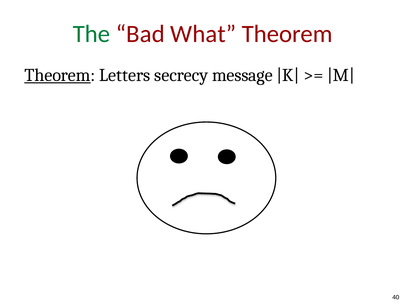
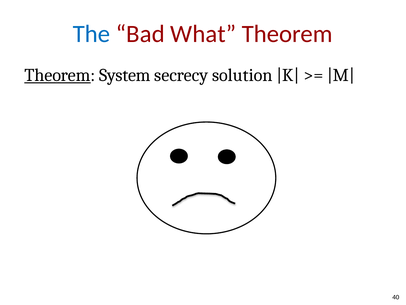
The colour: green -> blue (92, 34)
Letters: Letters -> System (125, 75)
message: message -> solution (242, 75)
